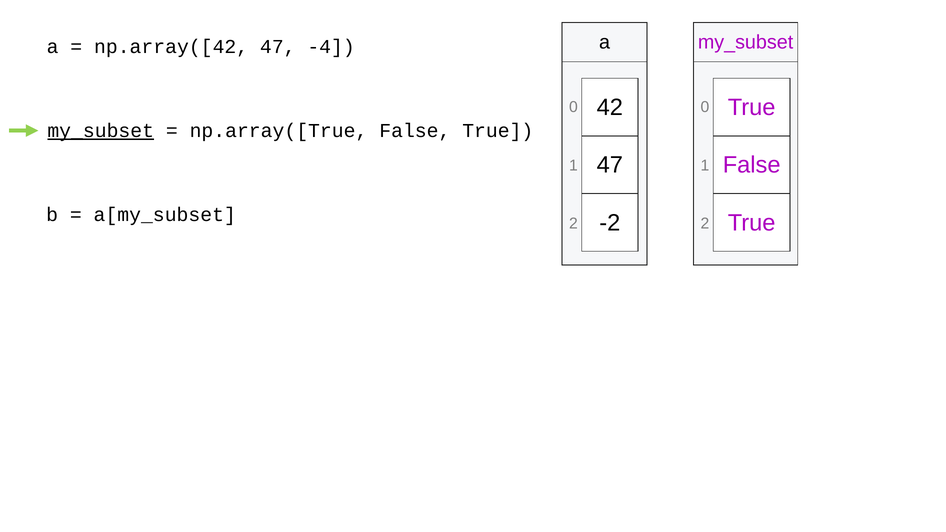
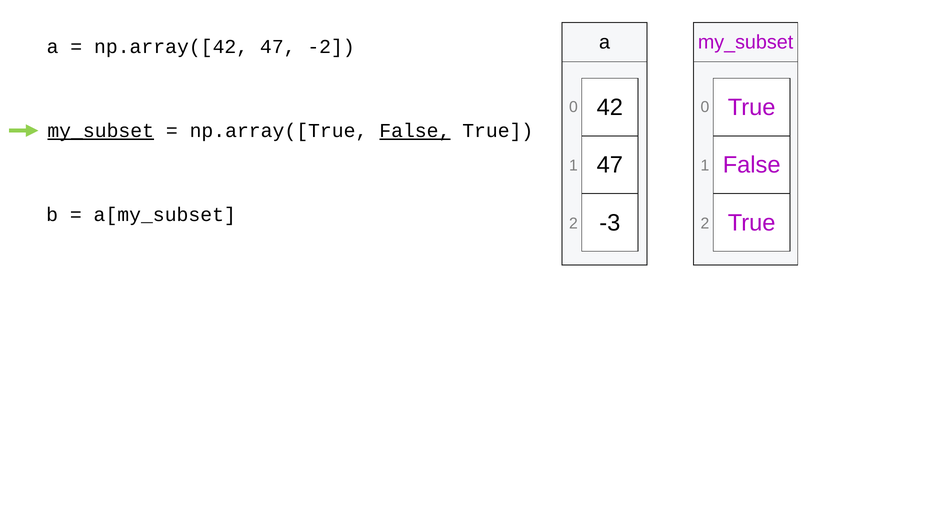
-4: -4 -> -2 (331, 47)
False underline: none -> present (415, 131)
-2: -2 -> -3 (610, 223)
